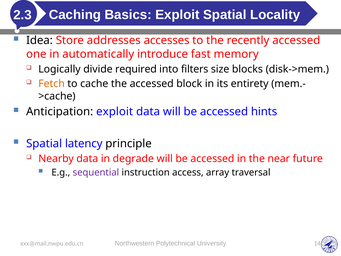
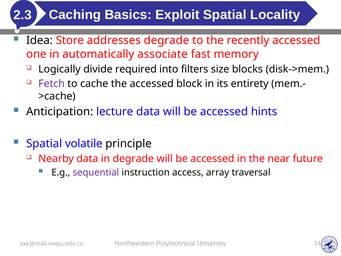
addresses accesses: accesses -> degrade (166, 40)
introduce: introduce -> associate (162, 54)
Fetch colour: orange -> purple (52, 84)
Anticipation exploit: exploit -> lecture (115, 112)
latency: latency -> volatile (84, 143)
